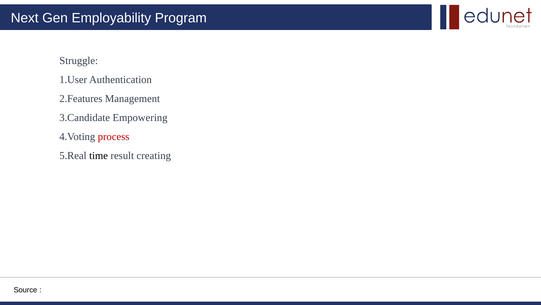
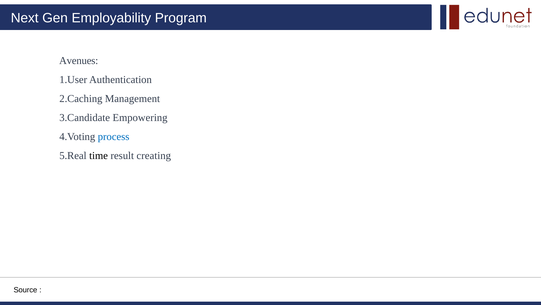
Struggle: Struggle -> Avenues (79, 61)
2.Features: 2.Features -> 2.Caching (81, 98)
process colour: red -> blue (114, 136)
